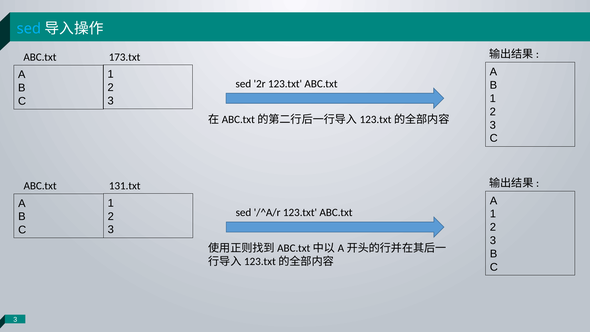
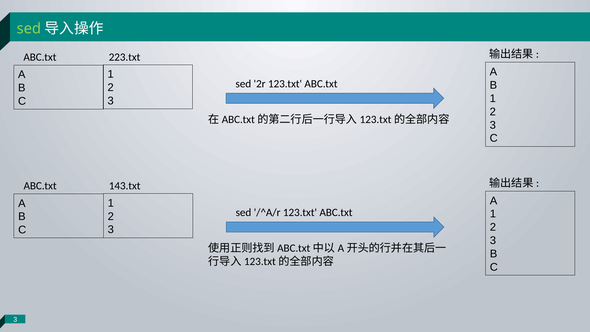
sed colour: light blue -> light green (29, 29)
173.txt: 173.txt -> 223.txt (125, 57)
131.txt: 131.txt -> 143.txt (125, 186)
